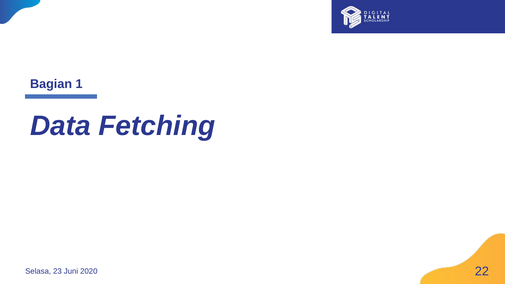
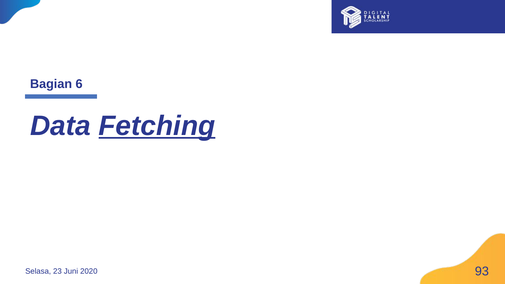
1: 1 -> 6 (79, 84)
Fetching underline: none -> present (157, 126)
22: 22 -> 93 (482, 271)
